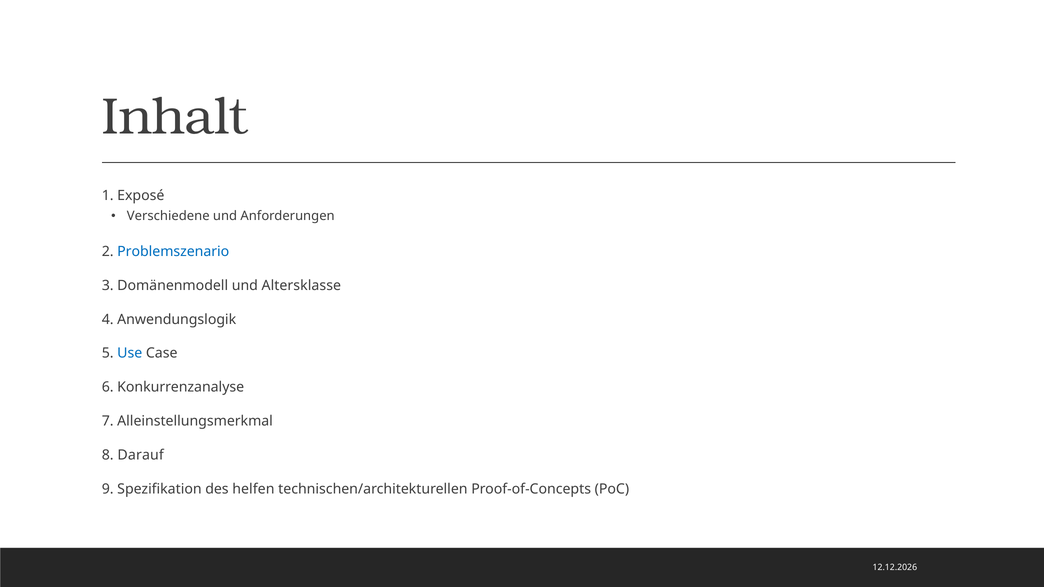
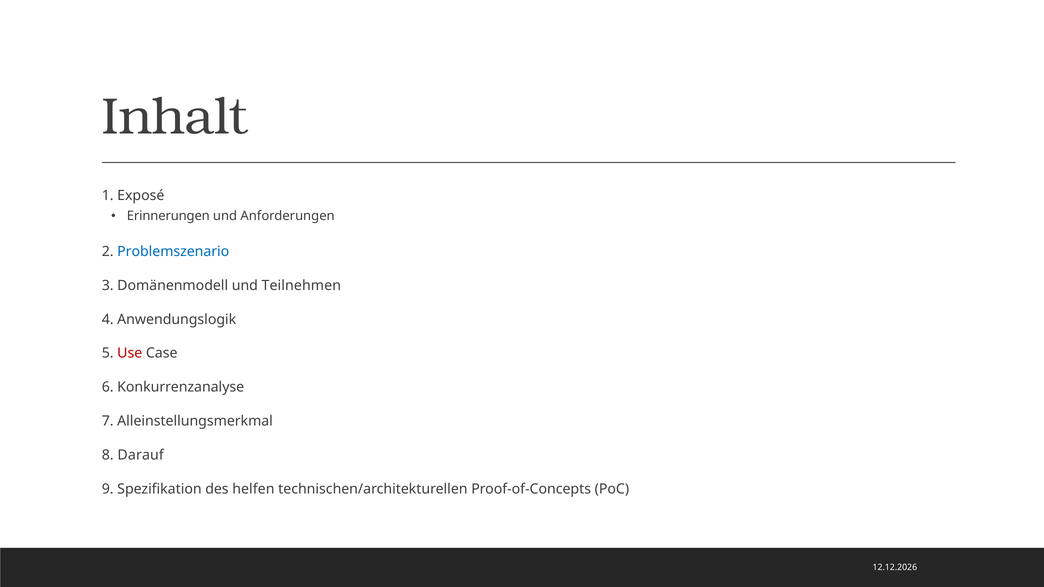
Verschiedene: Verschiedene -> Erinnerungen (168, 216)
Altersklasse: Altersklasse -> Teilnehmen (301, 286)
Use colour: blue -> red (130, 353)
